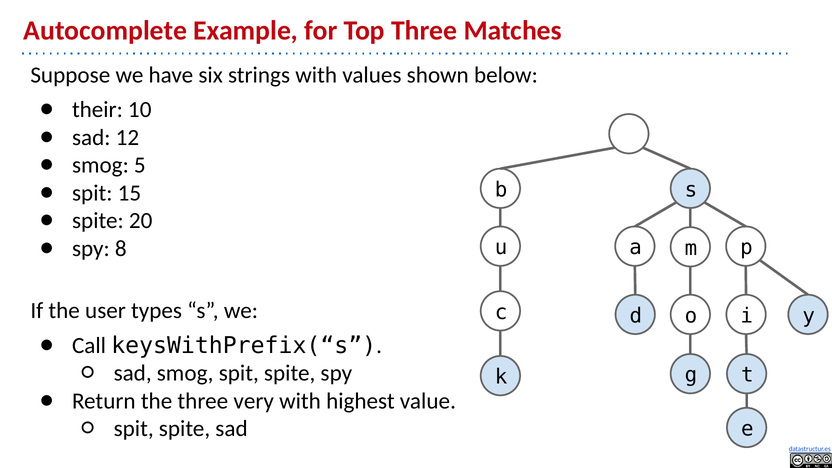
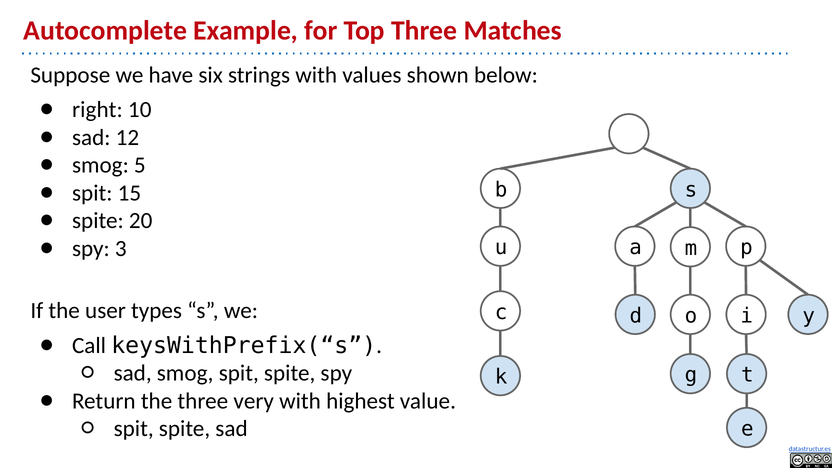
their: their -> right (97, 110)
8: 8 -> 3 (121, 248)
